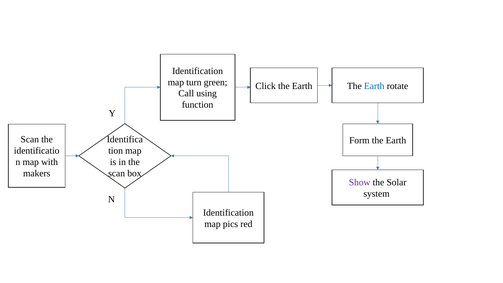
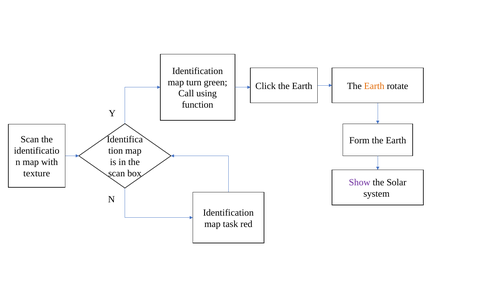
Earth colour: blue -> orange (374, 86)
makers: makers -> texture (37, 173)
pics: pics -> task (230, 224)
